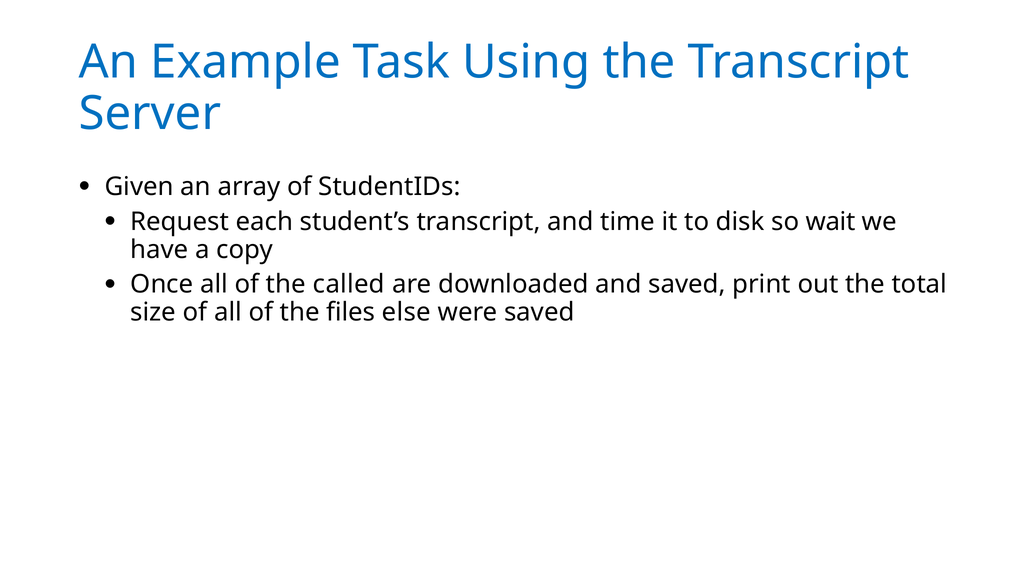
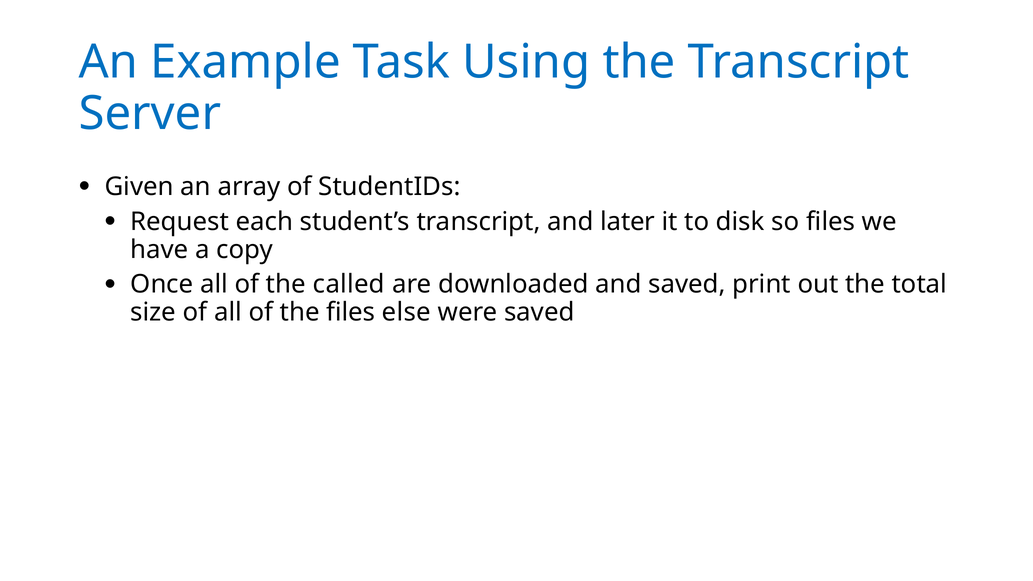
time: time -> later (628, 222)
so wait: wait -> files (831, 222)
